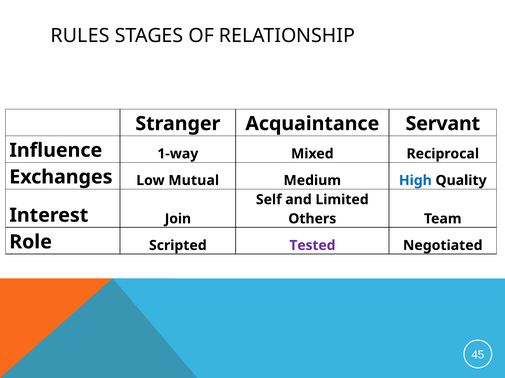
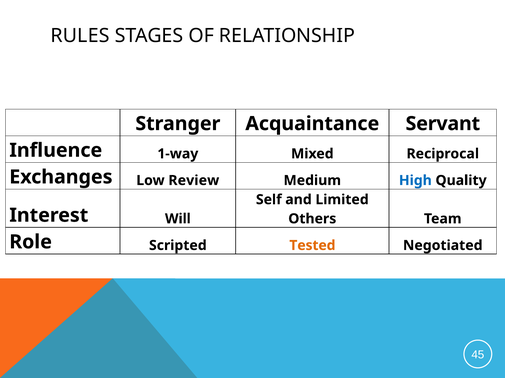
Mutual: Mutual -> Review (194, 181)
Join: Join -> Will (178, 219)
Tested colour: purple -> orange (312, 246)
